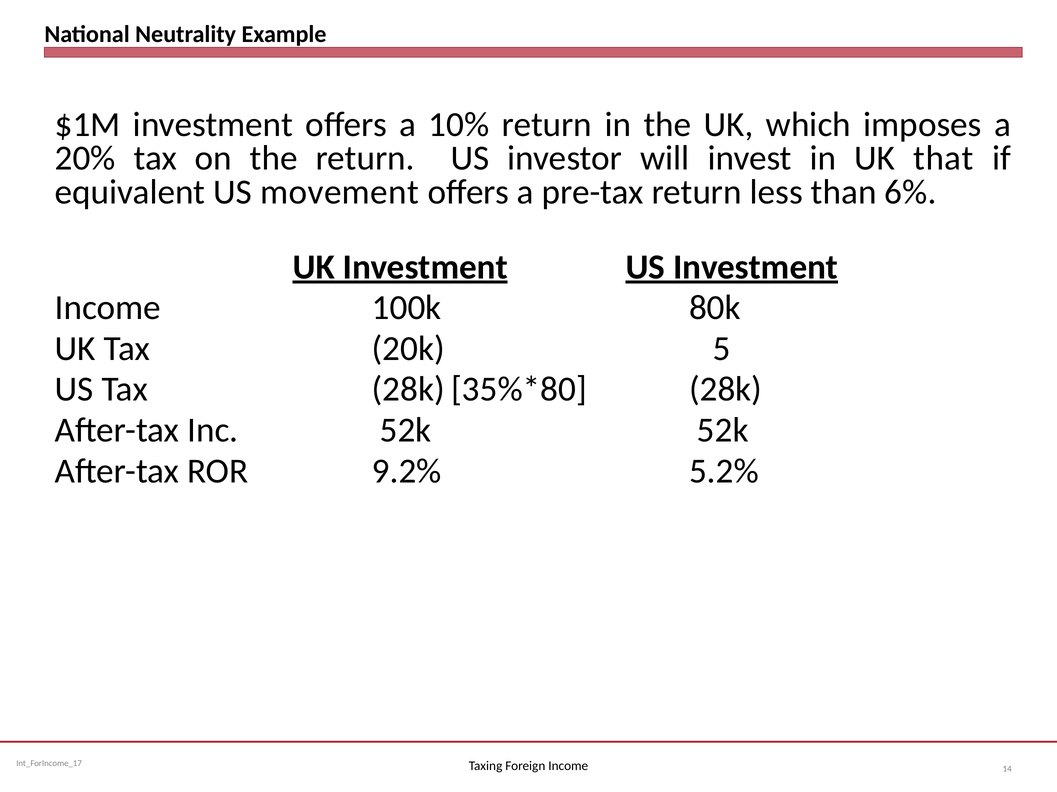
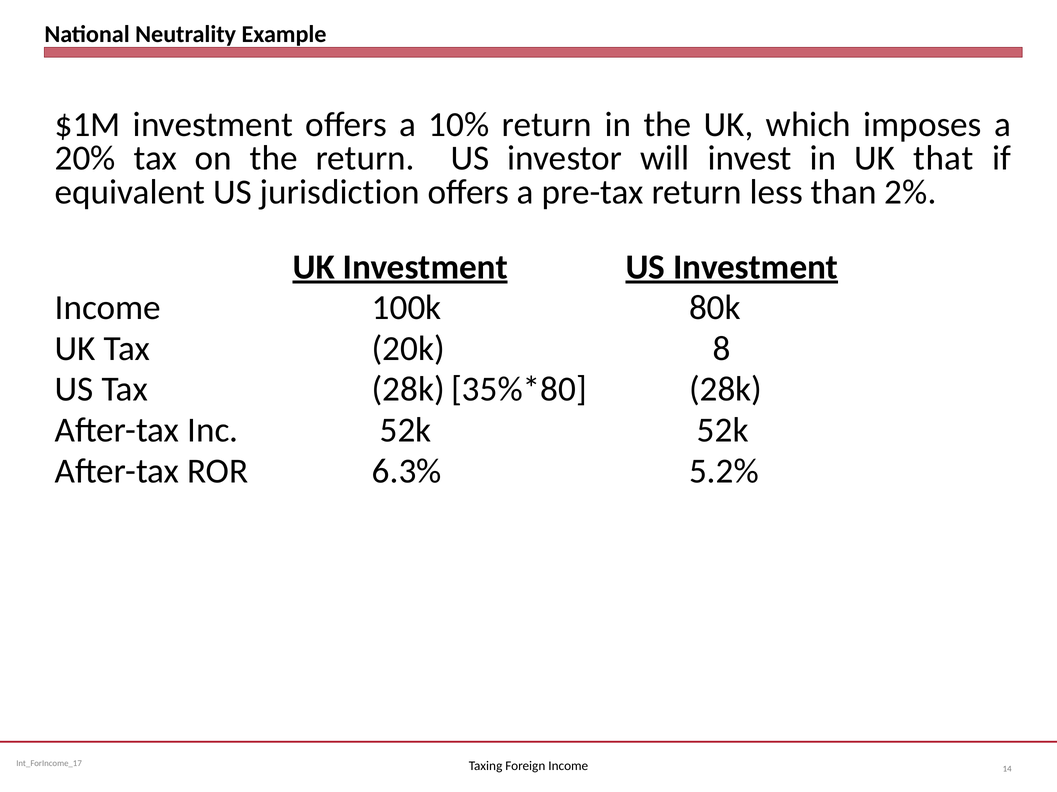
movement: movement -> jurisdiction (340, 192)
6%: 6% -> 2% (910, 192)
5: 5 -> 8 (722, 349)
9.2%: 9.2% -> 6.3% (407, 471)
